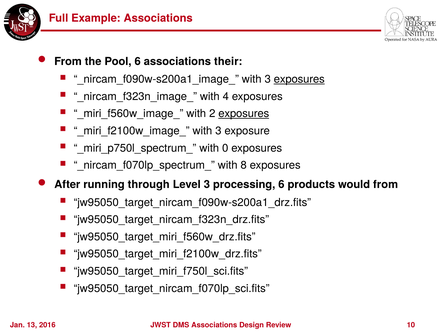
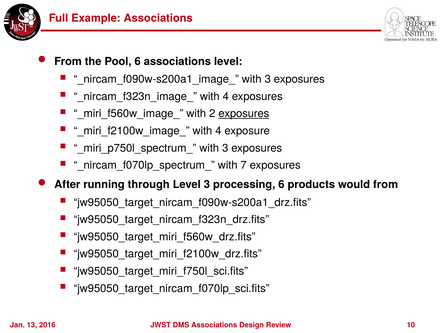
associations their: their -> level (228, 61)
exposures underline: present -> none (299, 79)
_miri_f2100w_image_ with 3: 3 -> 4 (218, 131)
_miri_p750l_spectrum_ with 0: 0 -> 3 (225, 148)
8: 8 -> 7 (244, 165)
